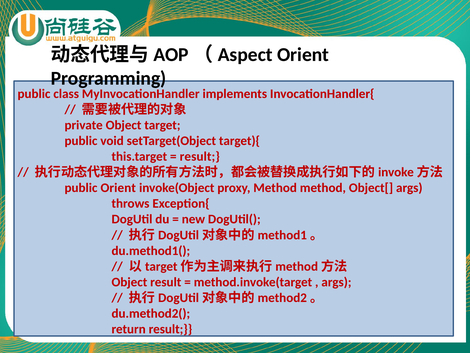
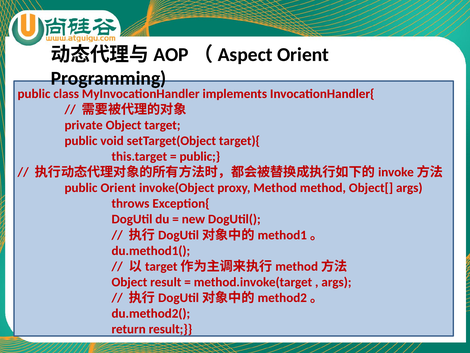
result: result -> public (200, 156)
